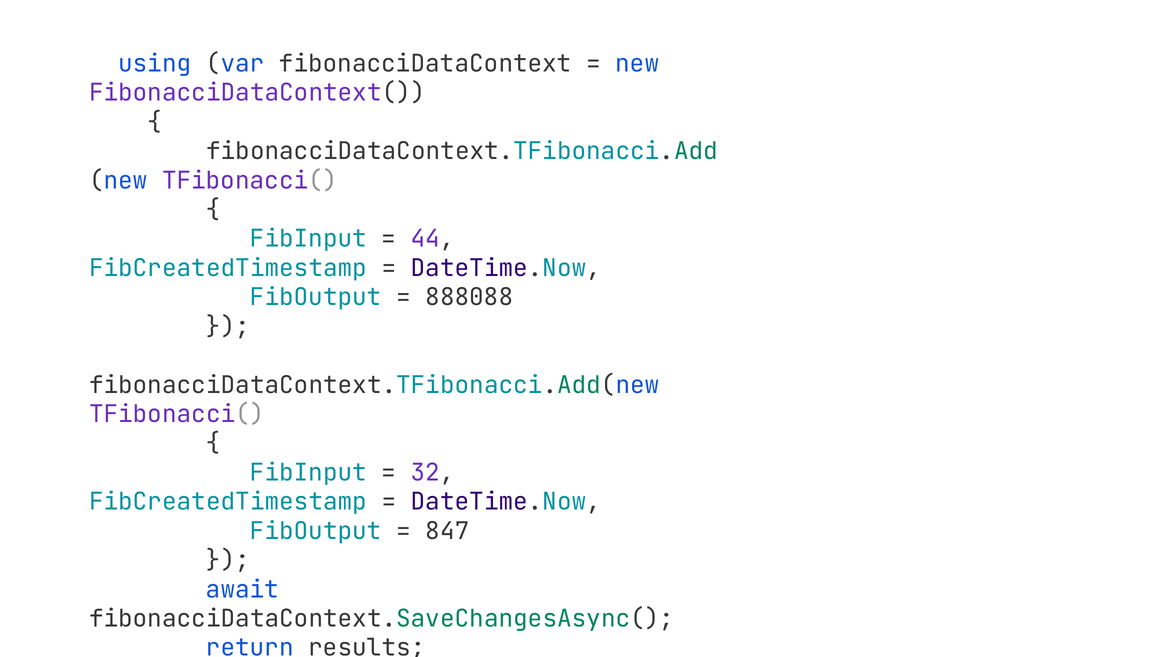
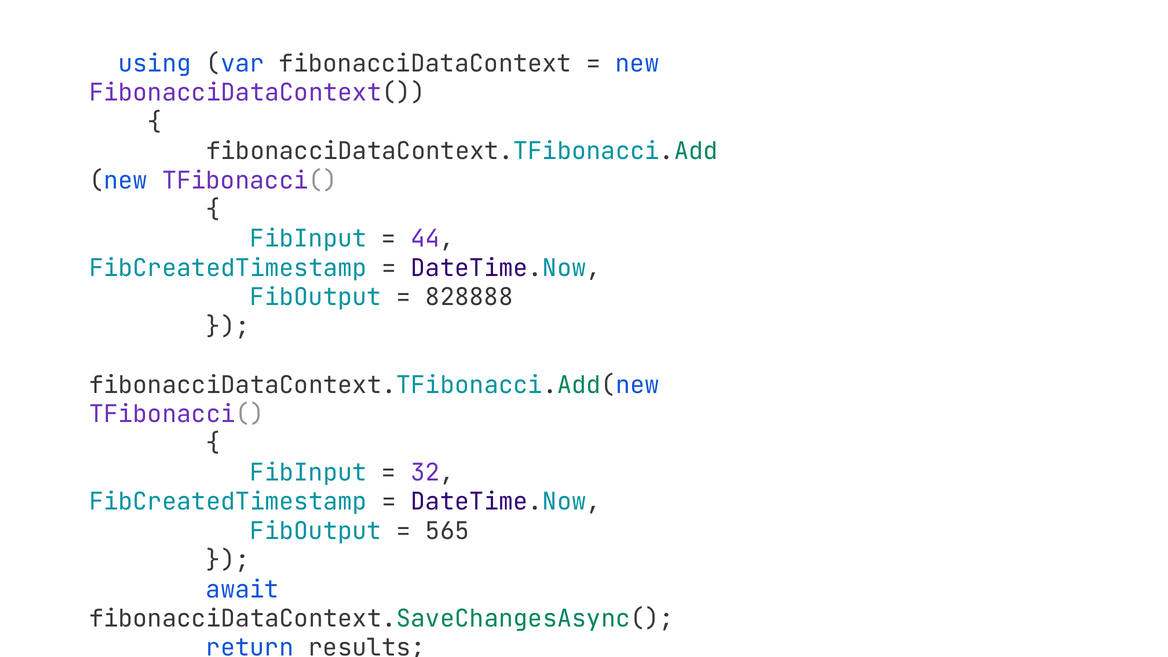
888088: 888088 -> 828888 (469, 297)
847: 847 -> 565 (447, 531)
